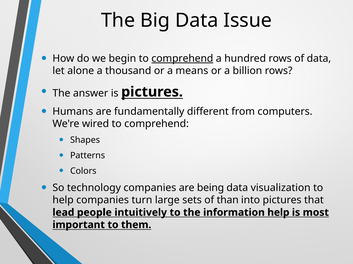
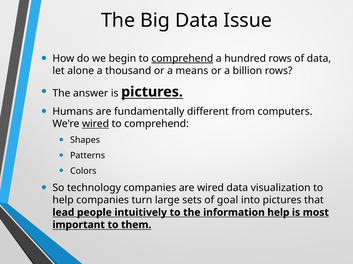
wired underline: none -> present (96, 124)
are being: being -> wired (211, 188)
than: than -> goal (228, 201)
